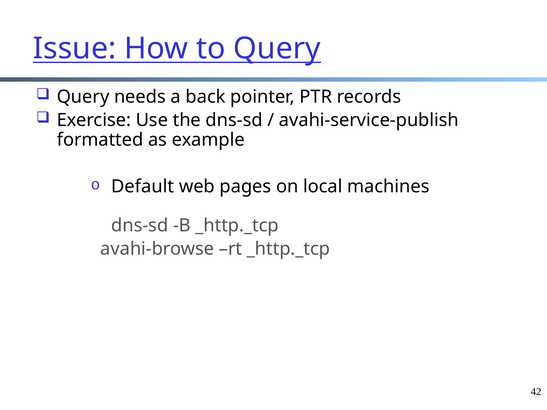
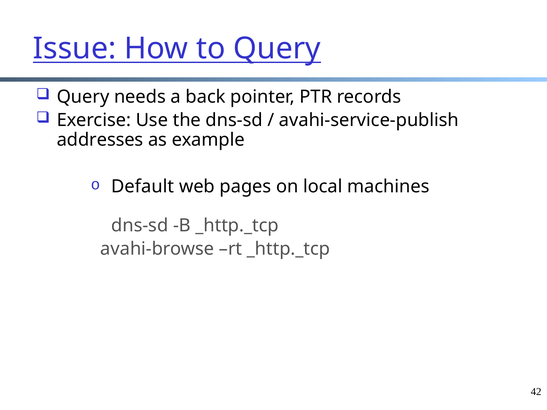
formatted: formatted -> addresses (100, 140)
